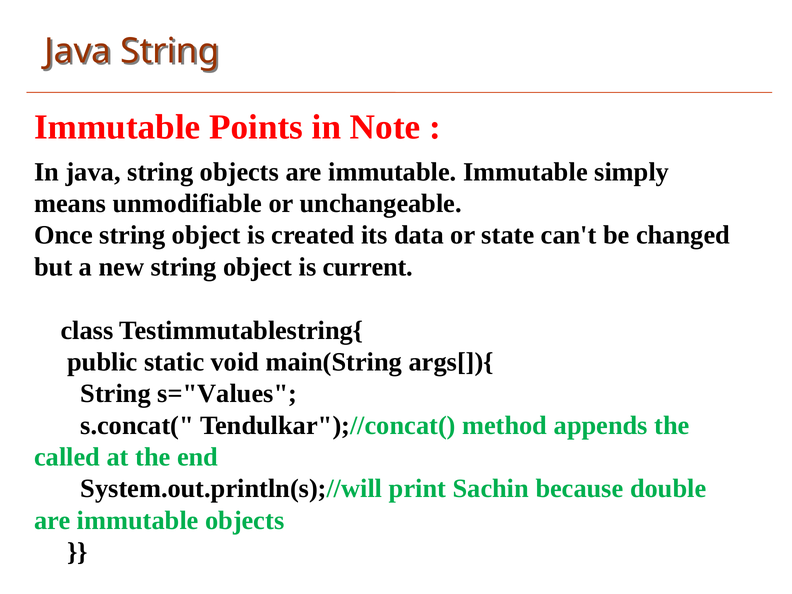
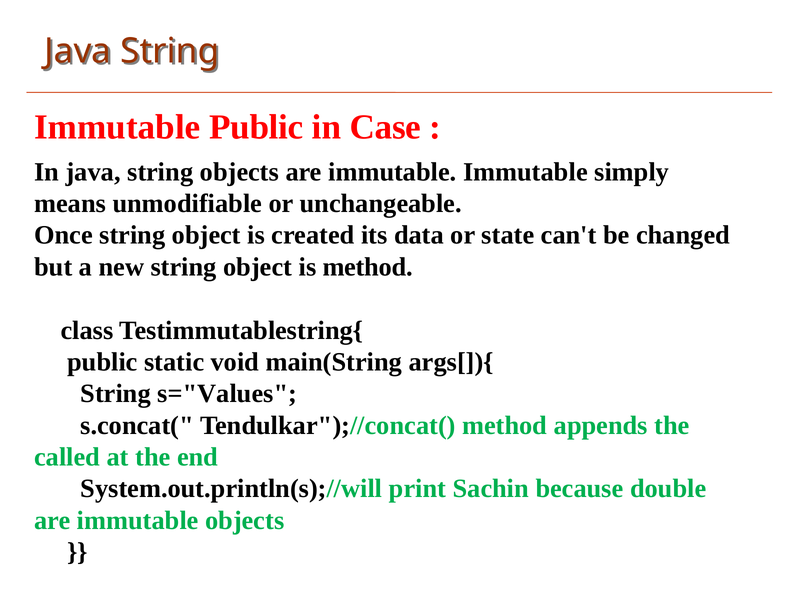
Immutable Points: Points -> Public (256, 127)
Note: Note -> Case (385, 127)
is current: current -> method (368, 267)
